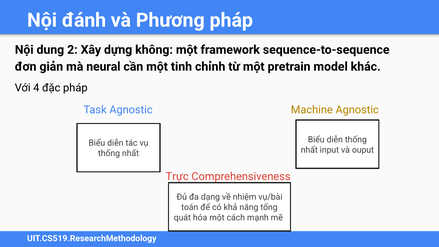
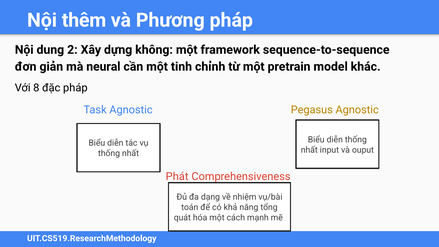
đánh: đánh -> thêm (84, 20)
4: 4 -> 8 (36, 88)
Machine: Machine -> Pegasus (312, 110)
Trực: Trực -> Phát (177, 176)
